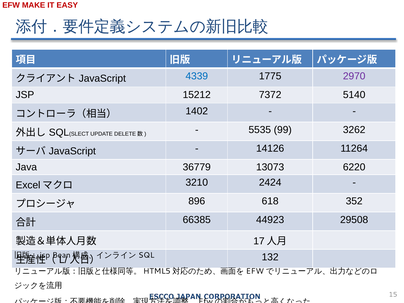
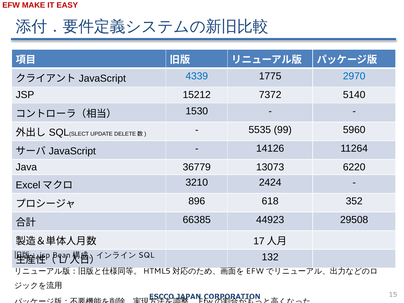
2970 colour: purple -> blue (354, 76)
1402: 1402 -> 1530 (197, 111)
3262: 3262 -> 5960 (354, 130)
